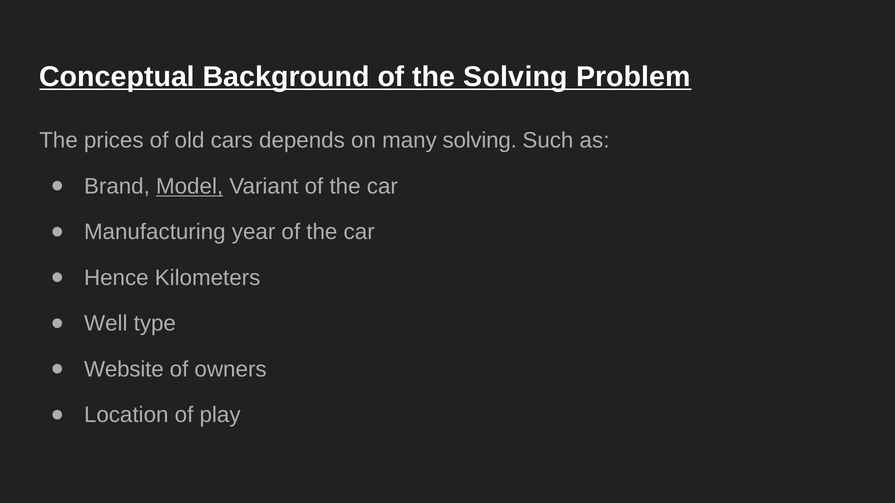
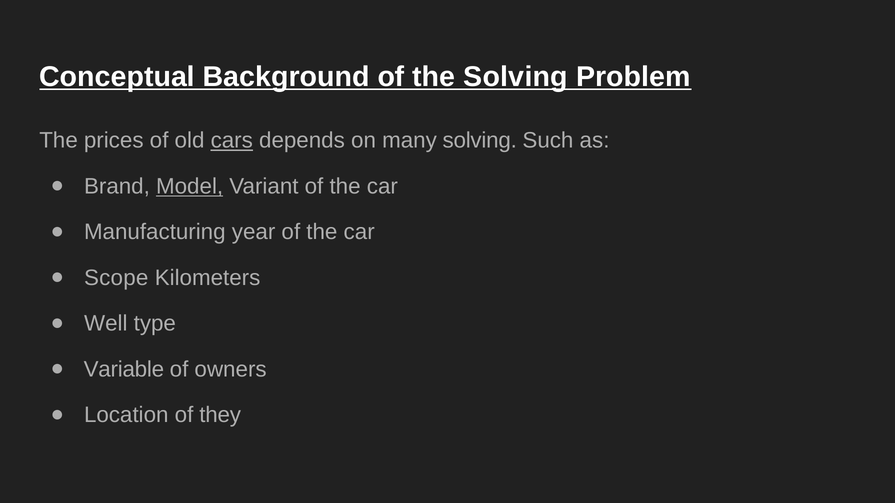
cars underline: none -> present (232, 141)
Hence: Hence -> Scope (116, 278)
Website: Website -> Variable (124, 370)
play: play -> they (220, 415)
